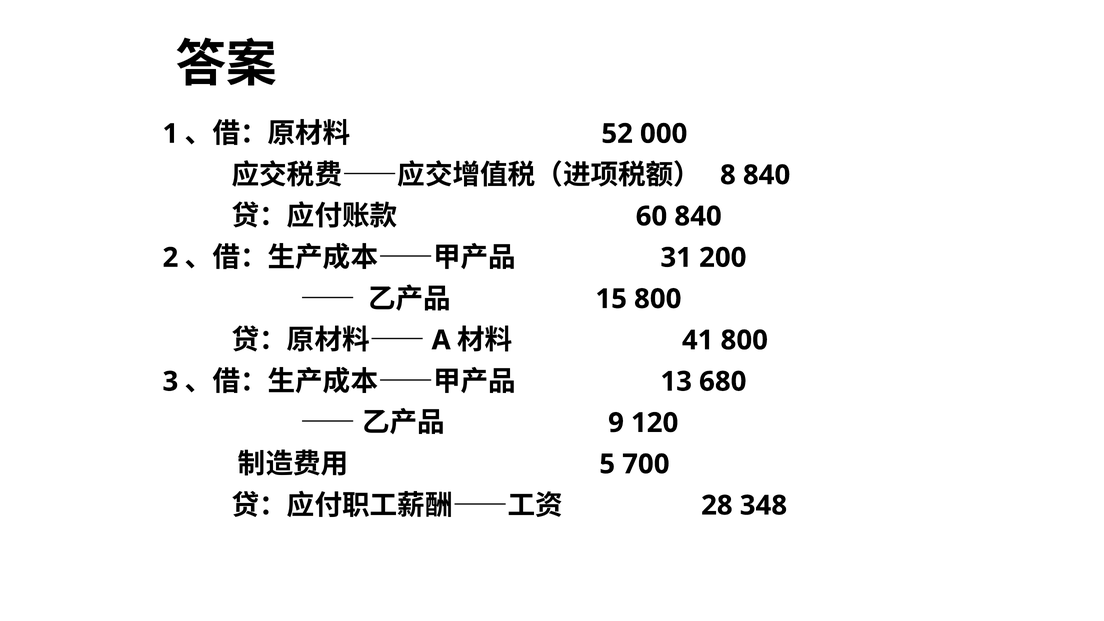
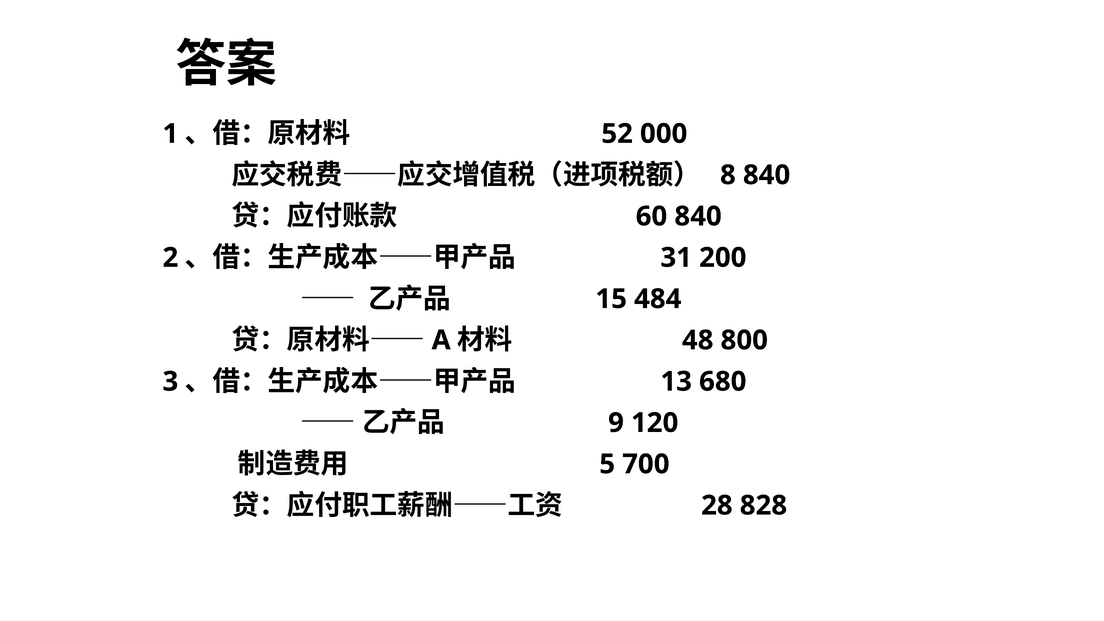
15 800: 800 -> 484 (658, 299)
41: 41 -> 48 (698, 340)
348: 348 -> 828 (763, 505)
